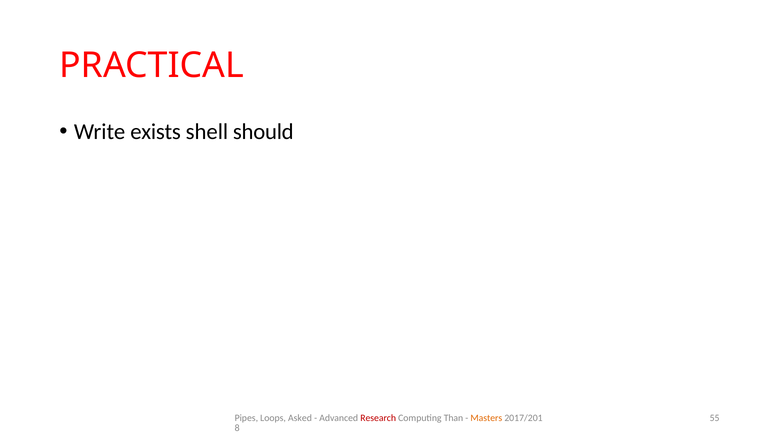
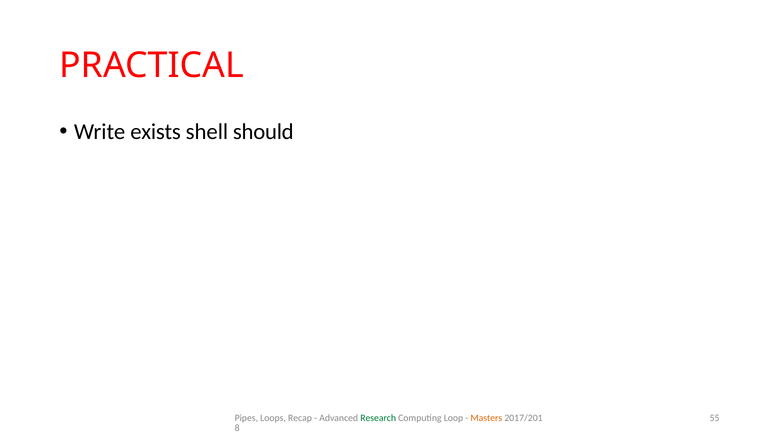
Asked: Asked -> Recap (300, 418)
Research colour: red -> green (378, 418)
Than: Than -> Loop (453, 418)
